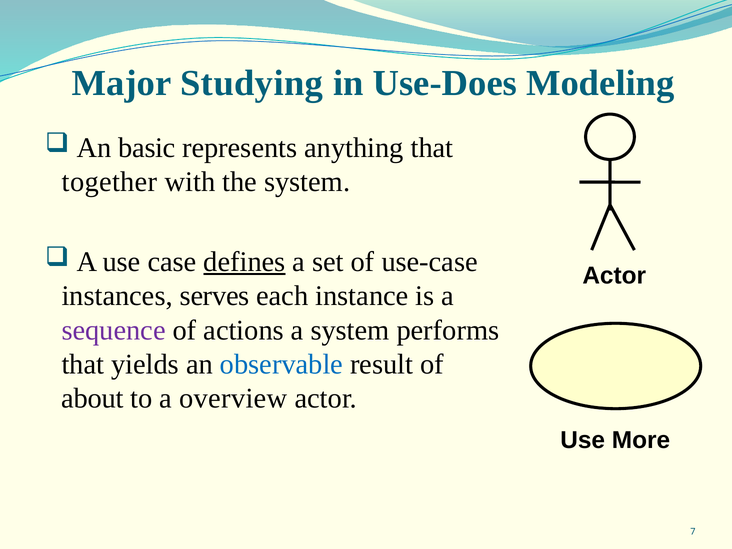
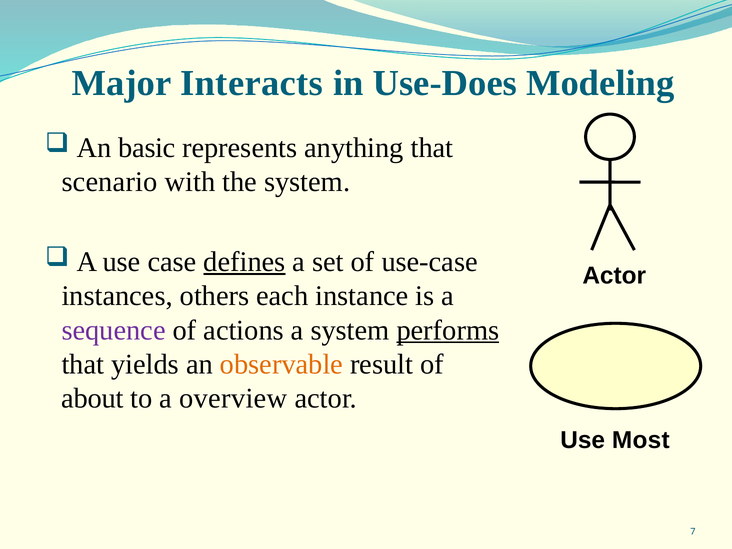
Studying: Studying -> Interacts (252, 83)
together: together -> scenario (110, 182)
serves: serves -> others (215, 296)
performs underline: none -> present (448, 330)
observable colour: blue -> orange (281, 364)
More: More -> Most (641, 440)
